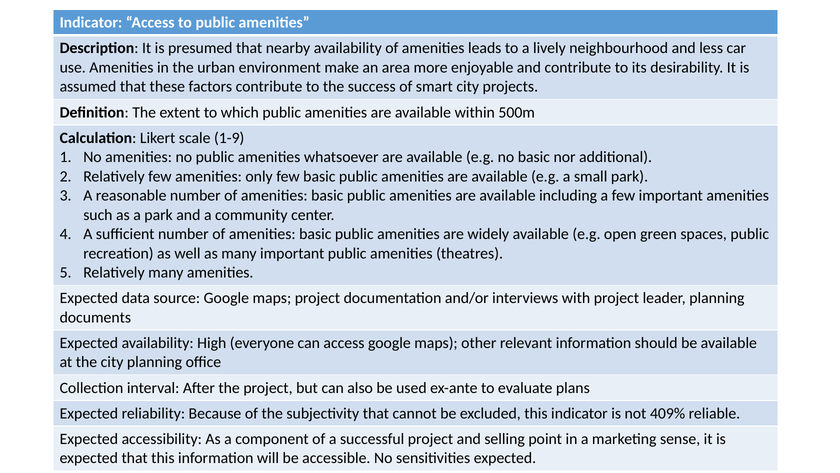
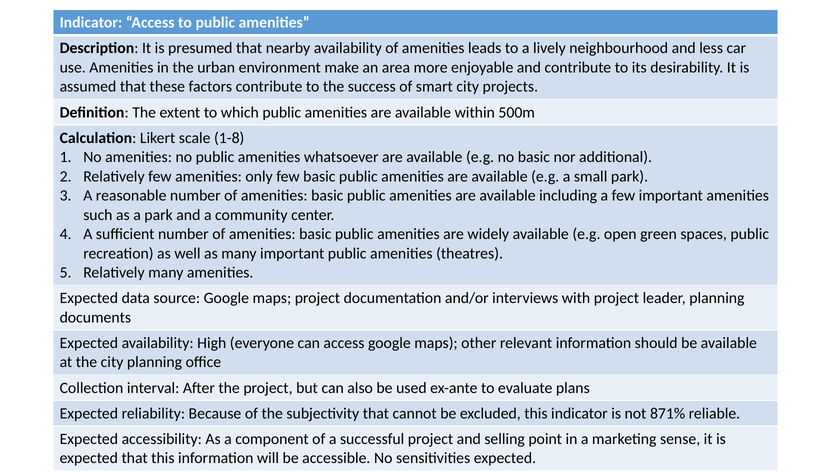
1-9: 1-9 -> 1-8 (229, 138)
409%: 409% -> 871% (668, 413)
